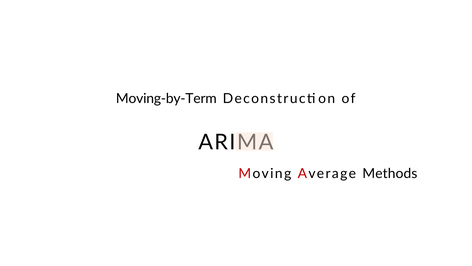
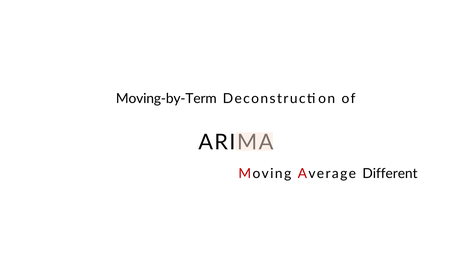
Methods: Methods -> Different (390, 173)
